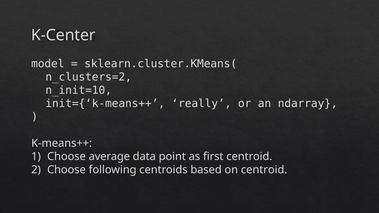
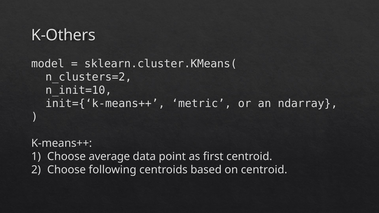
K-Center: K-Center -> K-Others (63, 35)
really: really -> metric (201, 104)
